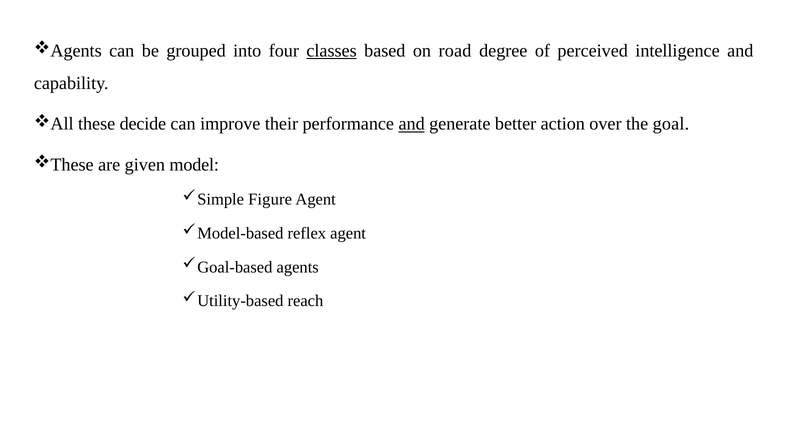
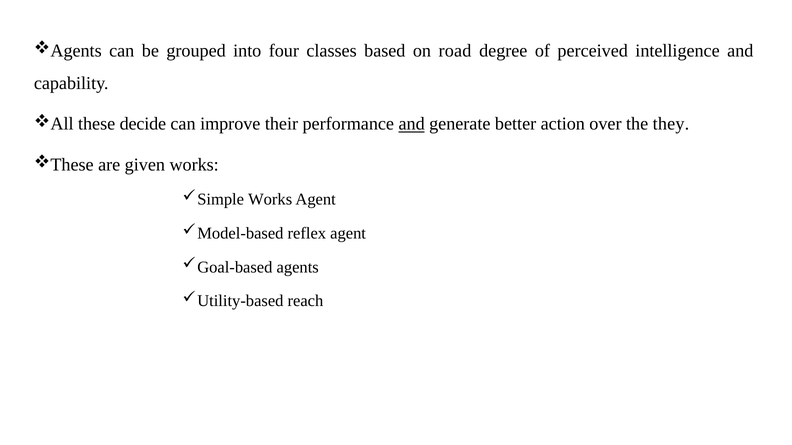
classes underline: present -> none (332, 51)
goal: goal -> they (671, 124)
given model: model -> works (194, 165)
Figure: Figure -> Works (270, 200)
